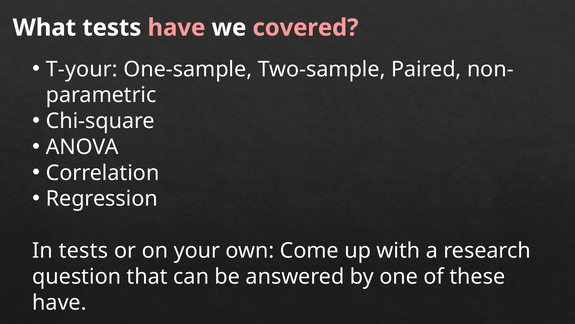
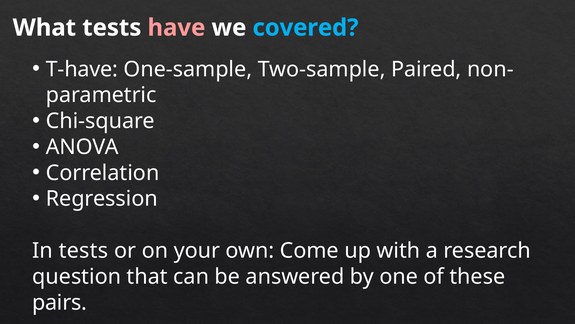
covered colour: pink -> light blue (306, 28)
T-your: T-your -> T-have (82, 69)
have: have -> pairs (59, 302)
